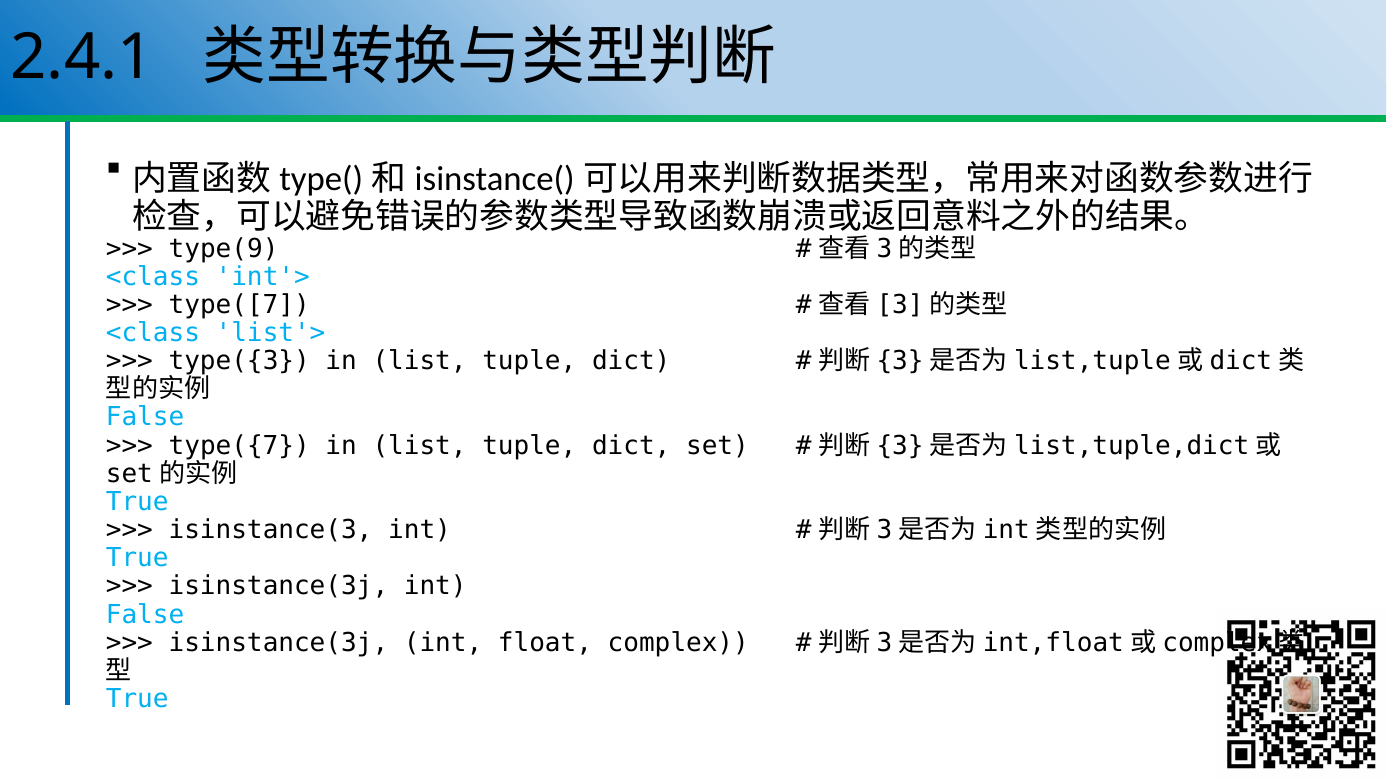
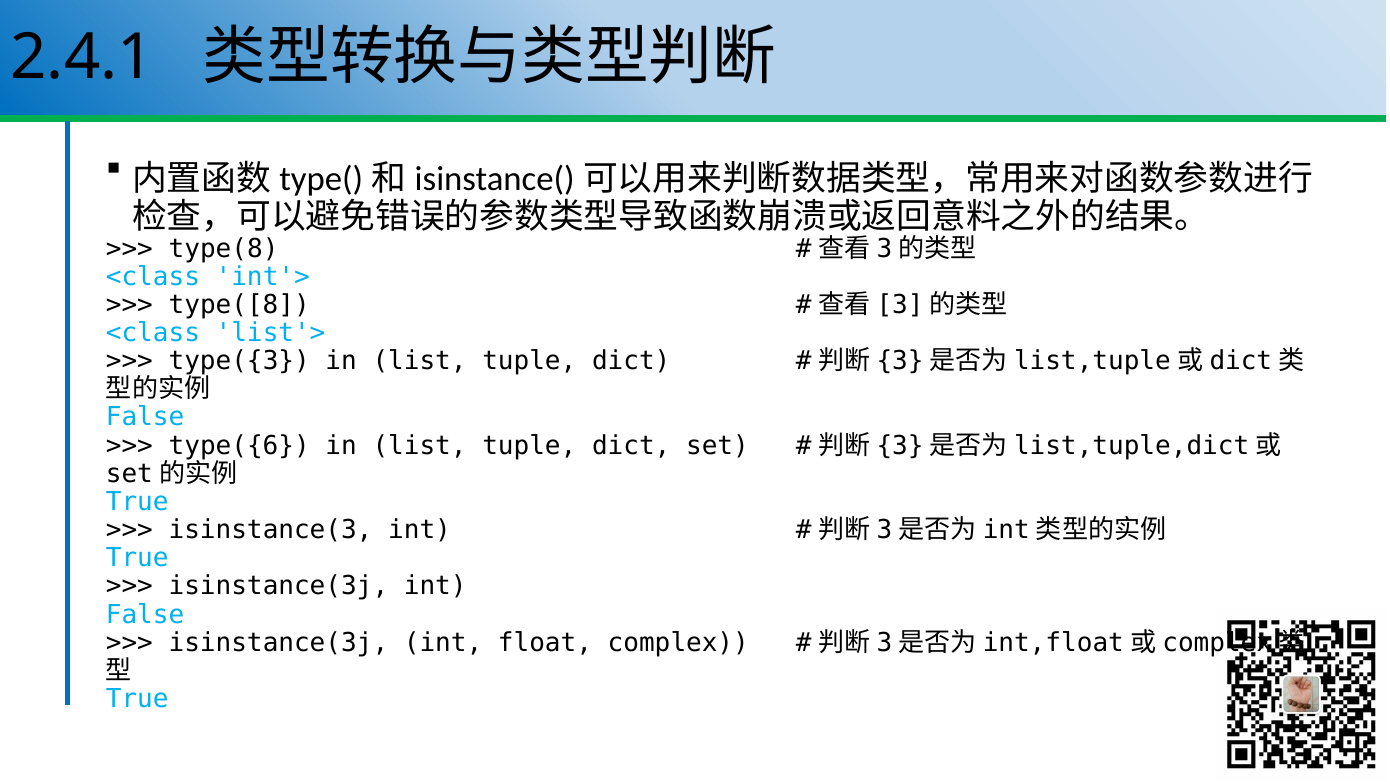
type(9: type(9 -> type(8 (224, 248)
type([7: type([7 -> type([8 (239, 305)
type({7: type({7 -> type({6 (239, 445)
